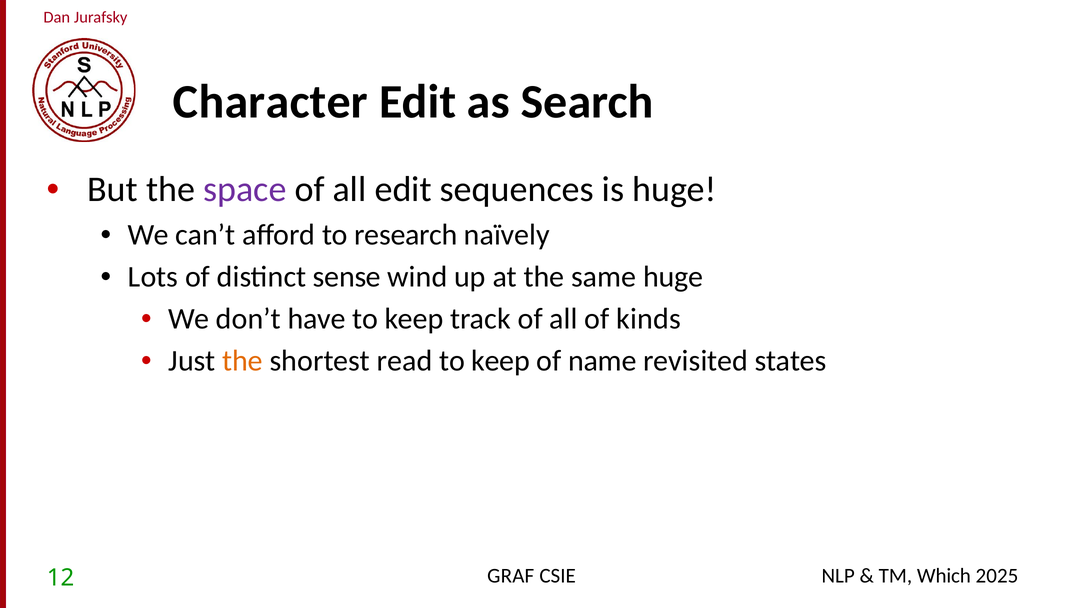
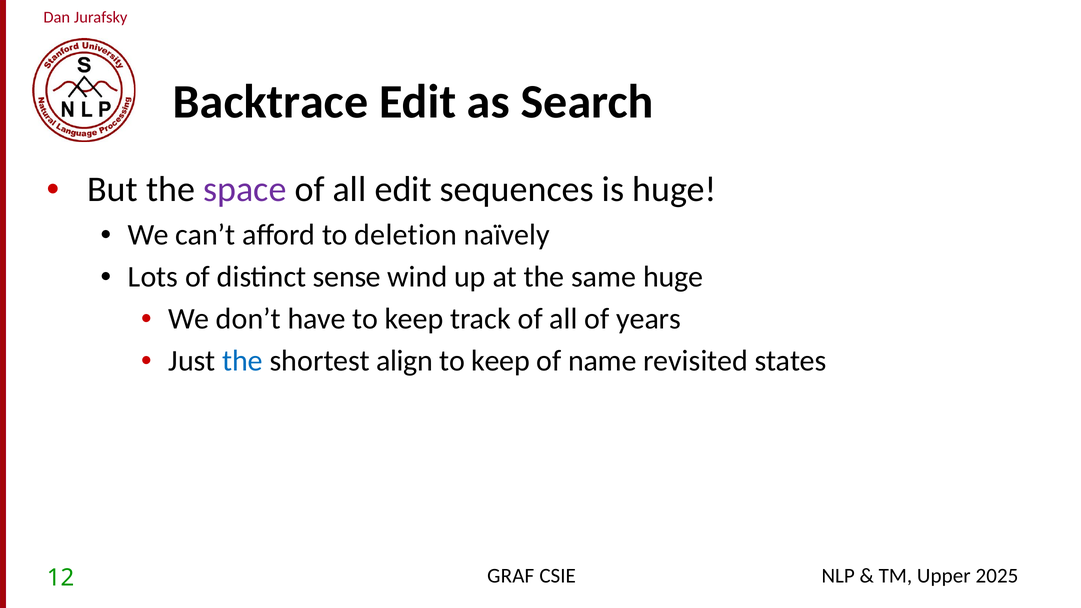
Character: Character -> Backtrace (271, 102)
research: research -> deletion (406, 235)
kinds: kinds -> years (649, 319)
the colour: orange -> blue (243, 361)
read: read -> align (405, 361)
Which: Which -> Upper (944, 576)
